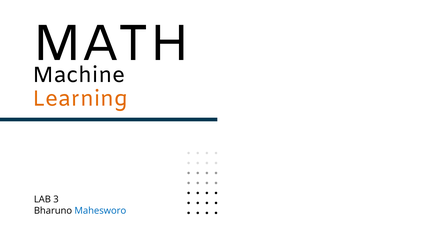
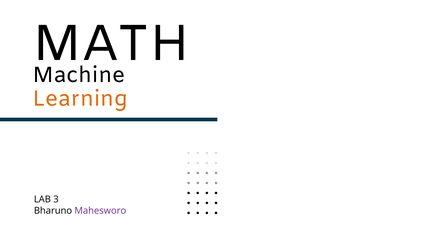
Mahesworo colour: blue -> purple (100, 211)
